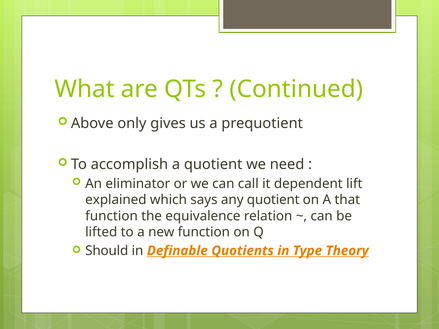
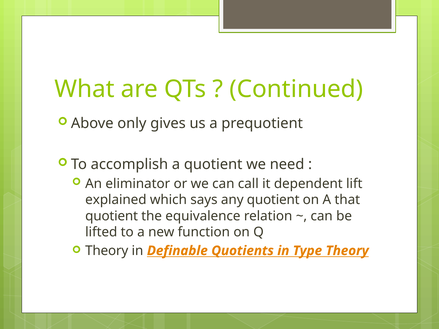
function: function -> quotient (112, 216)
Should: Should -> Theory (107, 251)
